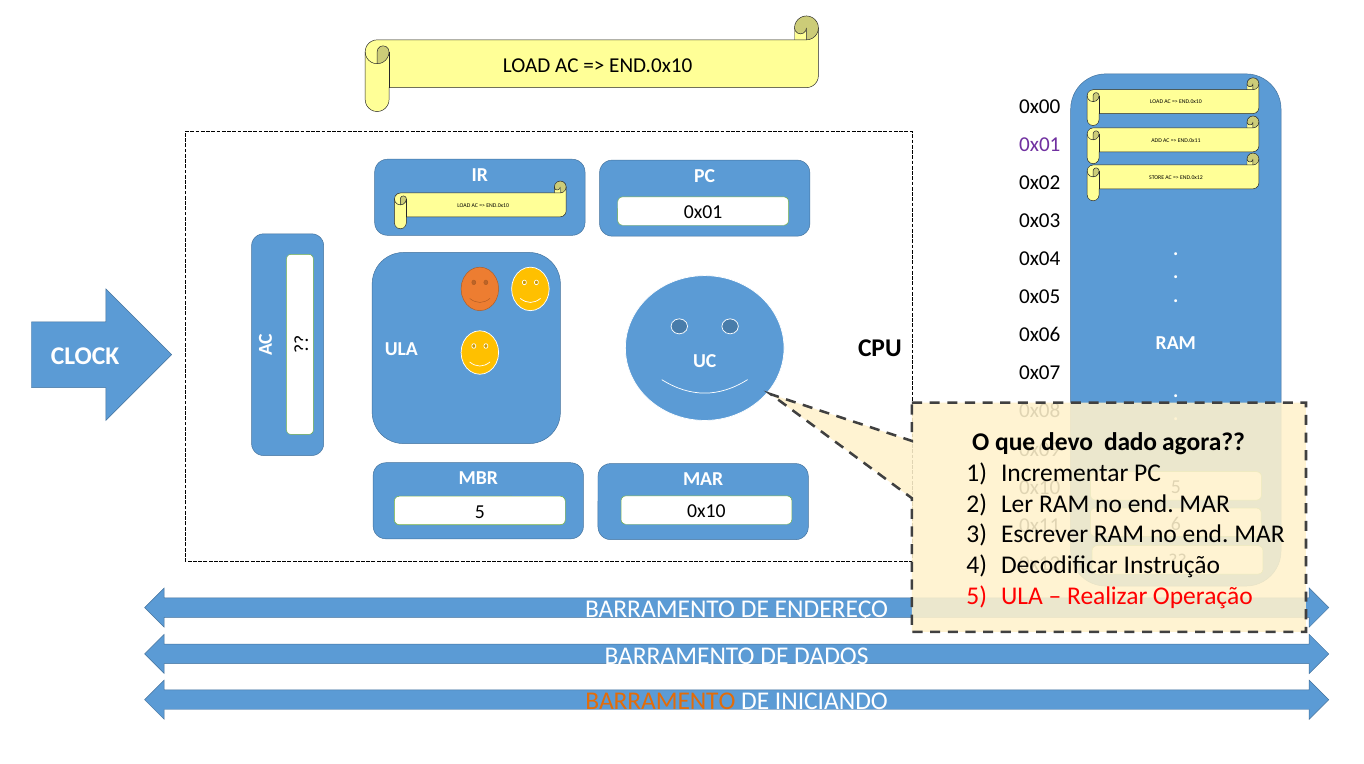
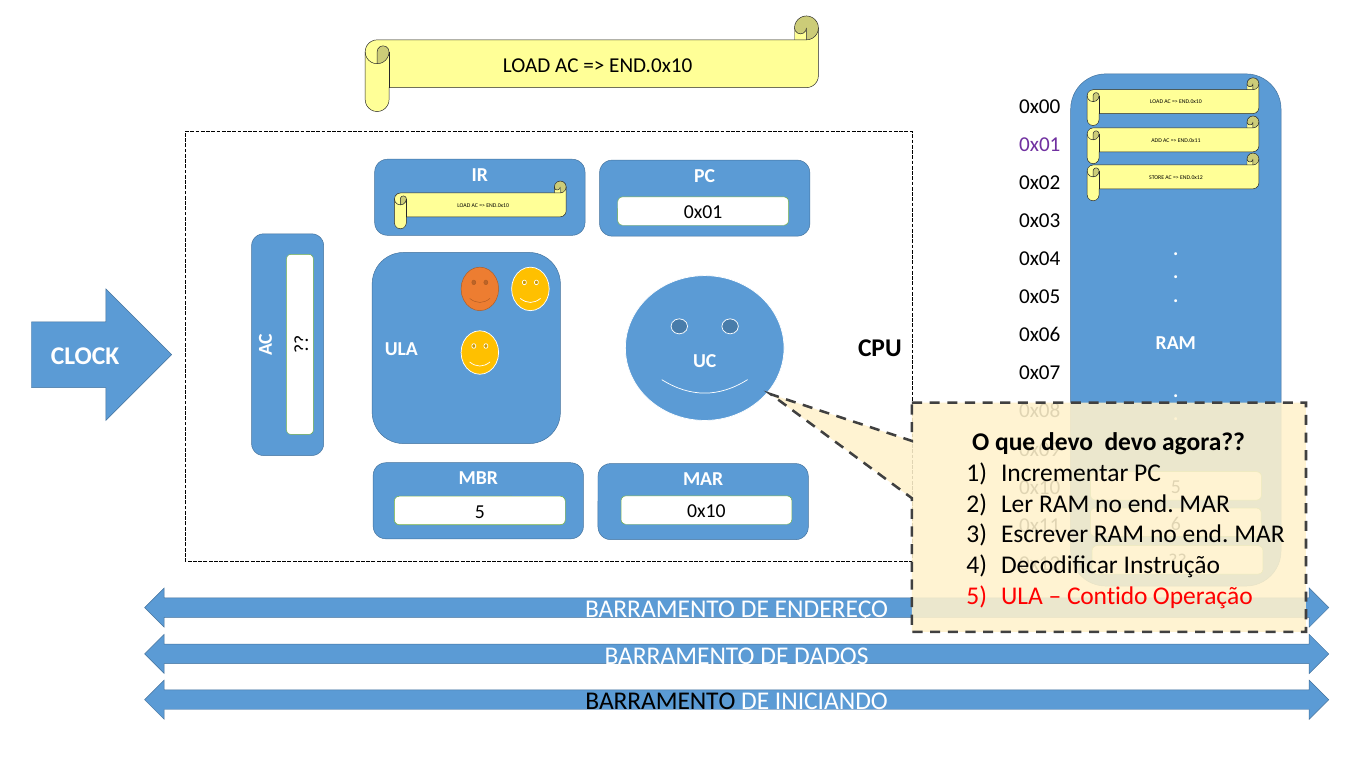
dado: dado -> devo (1131, 442)
Realizar: Realizar -> Contido (1107, 596)
BARRAMENTO colour: orange -> black (660, 701)
